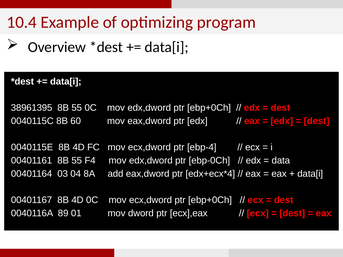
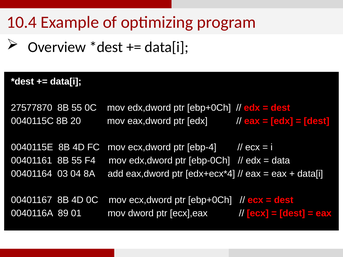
38961395: 38961395 -> 27577870 (32, 108)
60: 60 -> 20 (76, 121)
